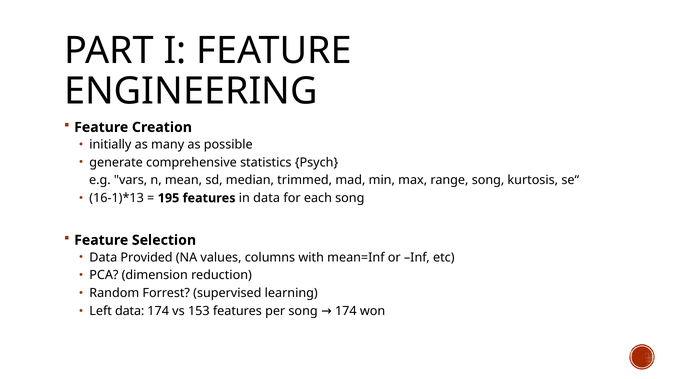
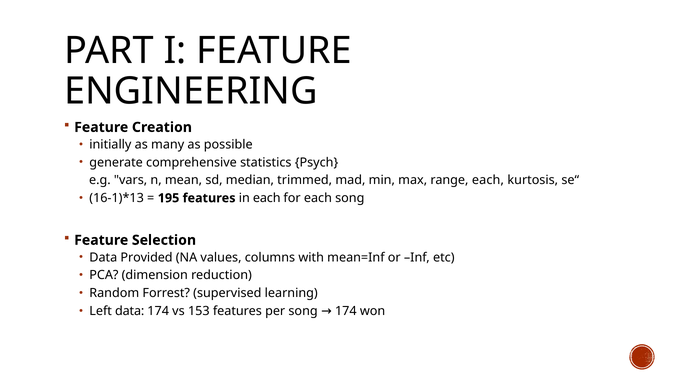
range song: song -> each (488, 180)
in data: data -> each (267, 198)
